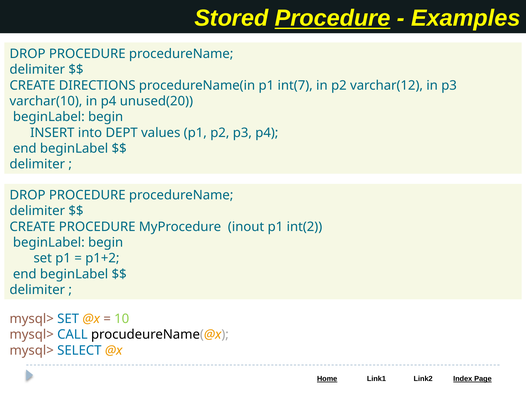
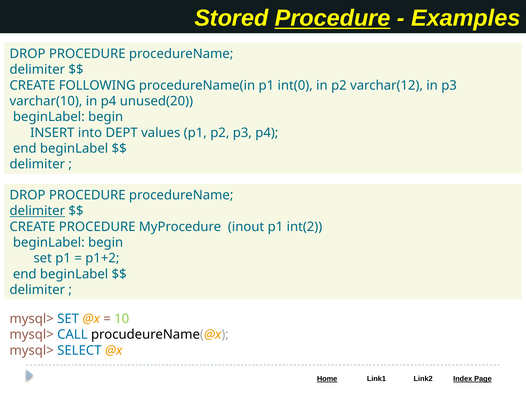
DIRECTIONS: DIRECTIONS -> FOLLOWING (97, 85)
int(7: int(7 -> int(0 (295, 85)
delimiter underline: none -> present (37, 211)
